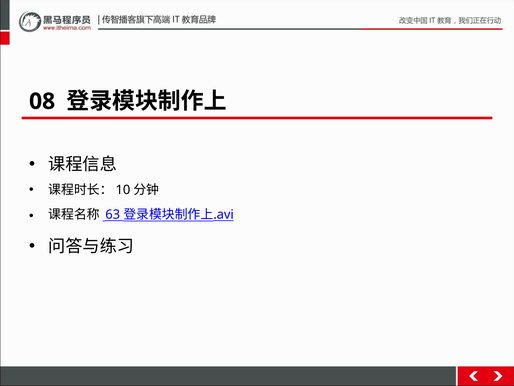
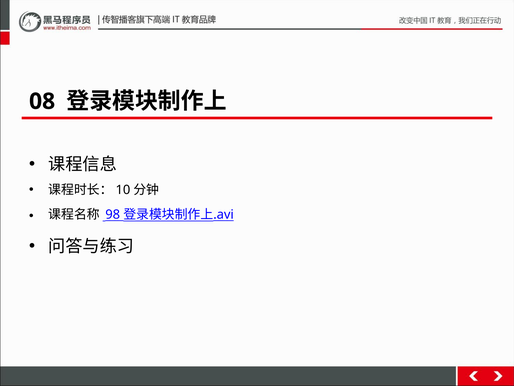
63: 63 -> 98 (113, 214)
